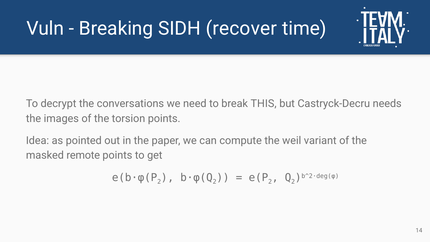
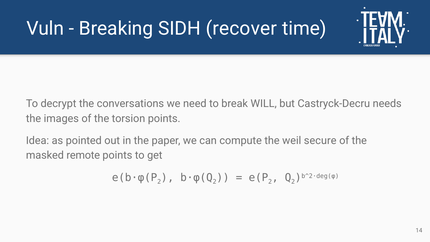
THIS: THIS -> WILL (264, 104)
variant: variant -> secure (320, 141)
